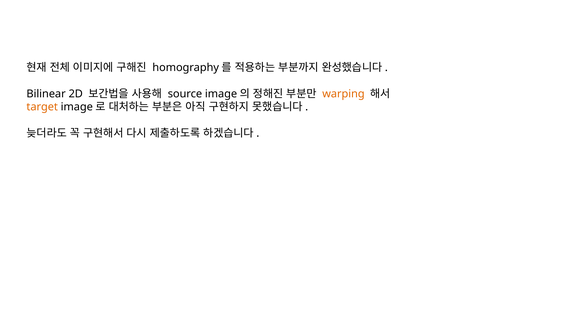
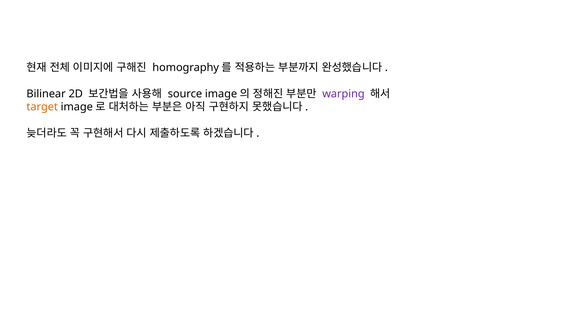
warping colour: orange -> purple (343, 94)
